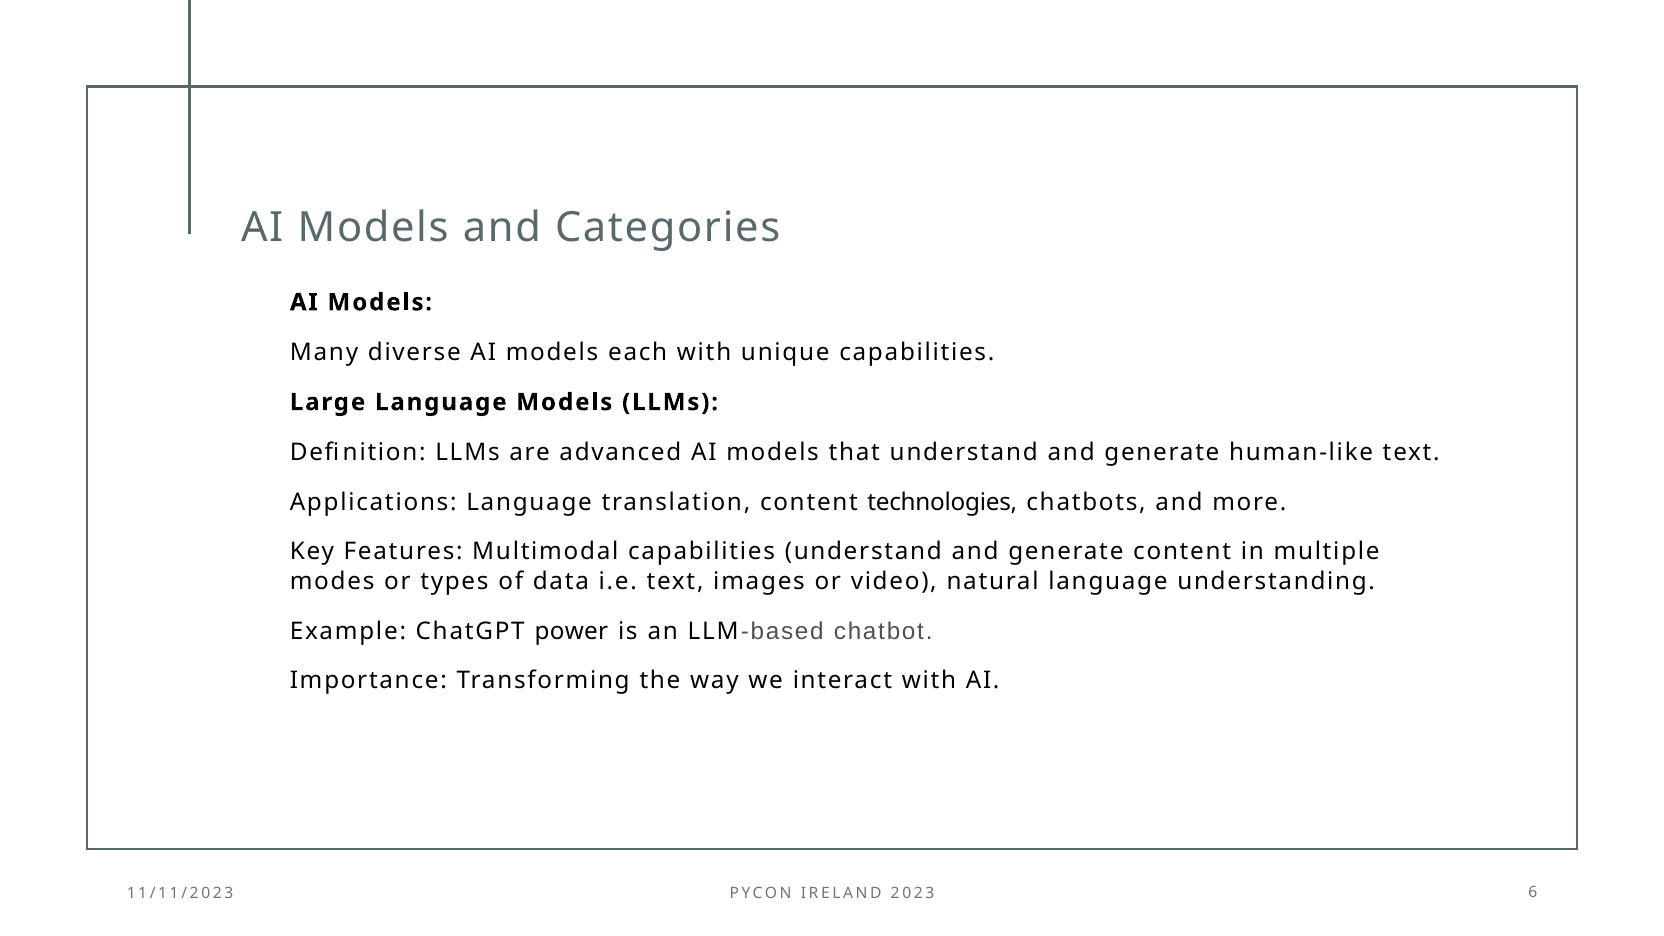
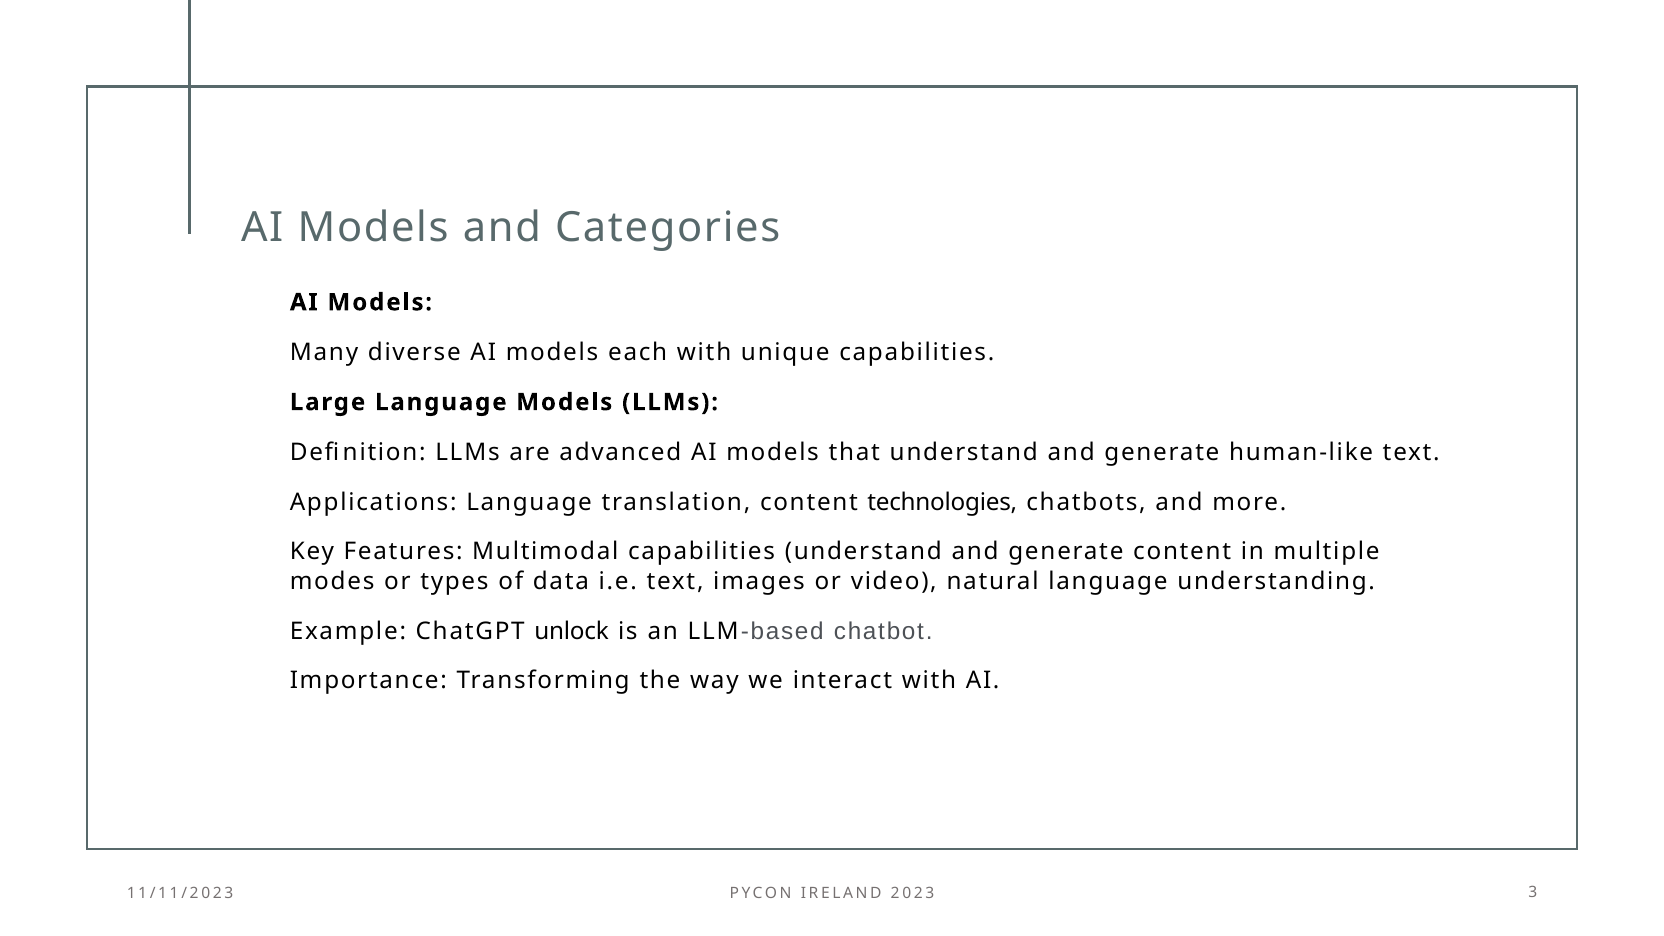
power: power -> unlock (572, 631)
6: 6 -> 3 (1533, 892)
